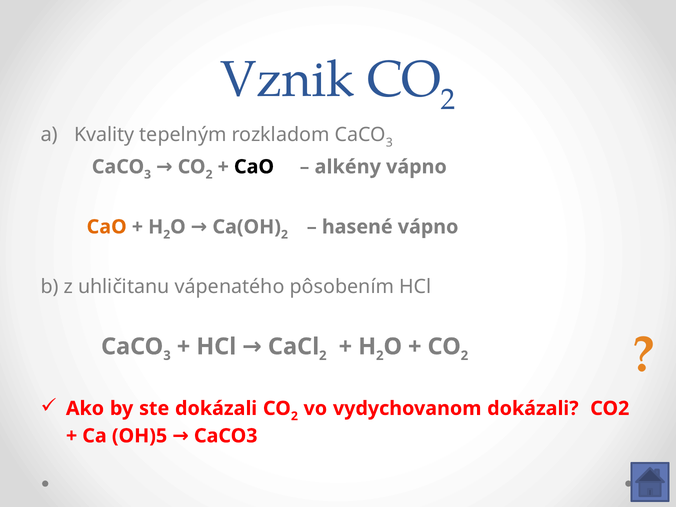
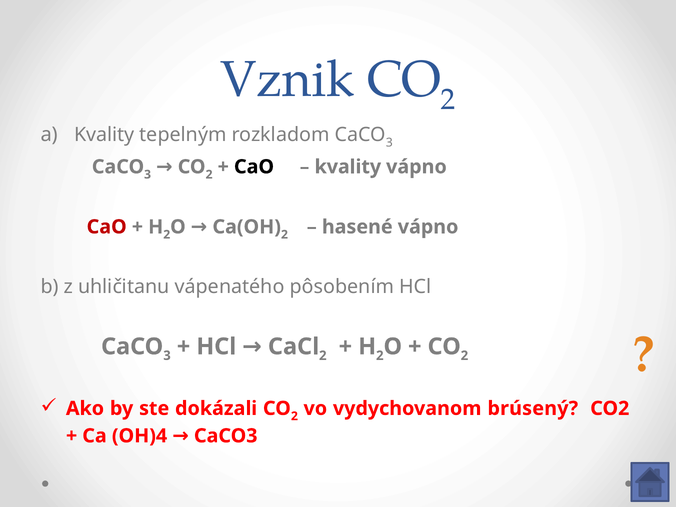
alkény: alkény -> kvality (348, 167)
CaO colour: orange -> red (107, 227)
vydychovanom dokázali: dokázali -> brúsený (533, 408)
OH)5: OH)5 -> OH)4 (140, 436)
